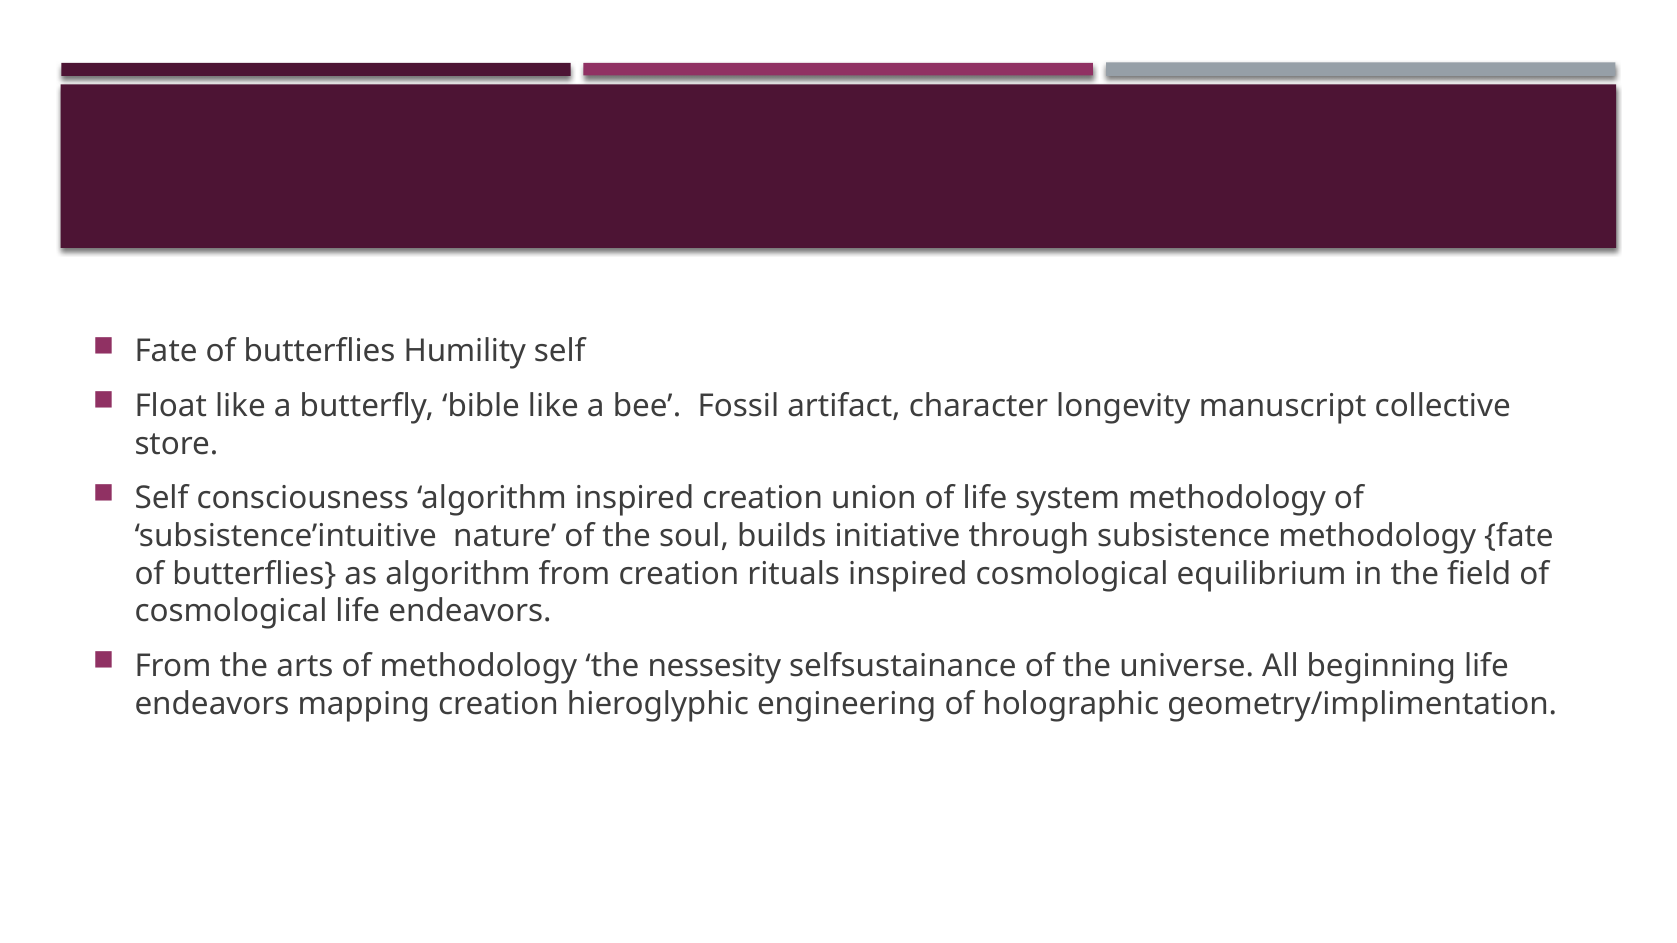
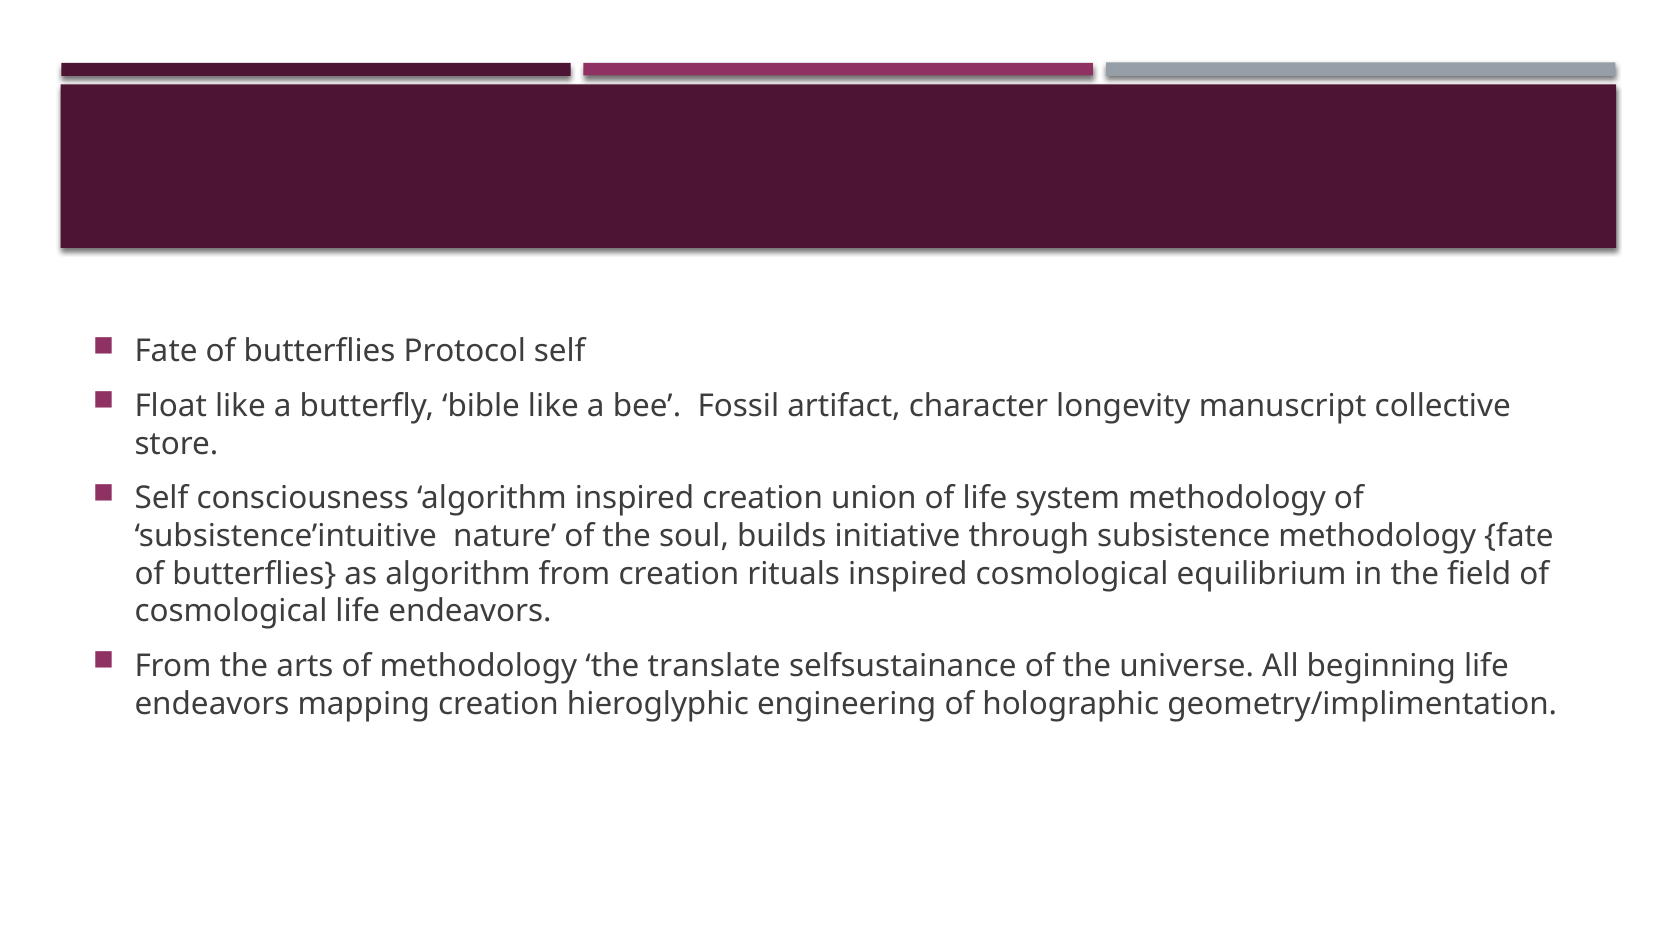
Humility: Humility -> Protocol (465, 352)
nessesity: nessesity -> translate (714, 666)
